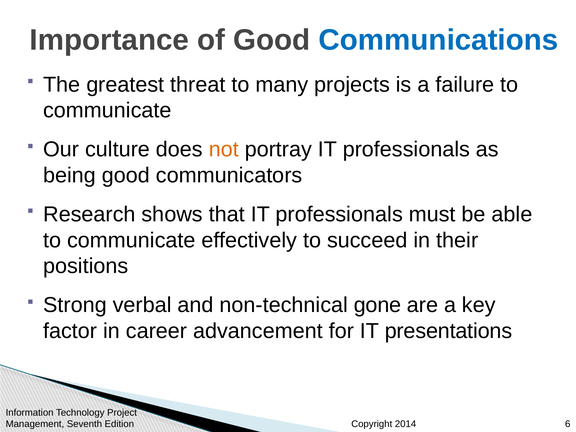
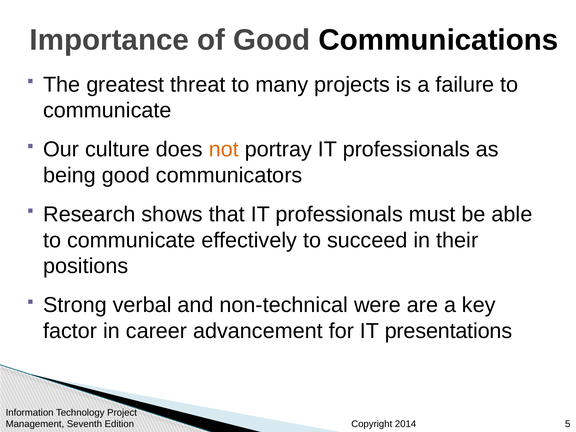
Communications colour: blue -> black (438, 40)
gone: gone -> were (377, 305)
6: 6 -> 5 (568, 424)
